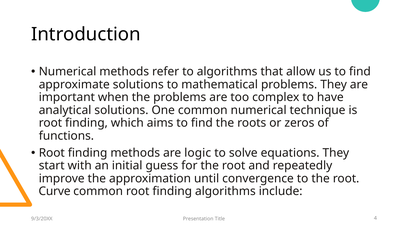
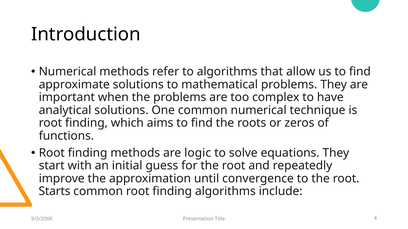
Curve: Curve -> Starts (55, 192)
